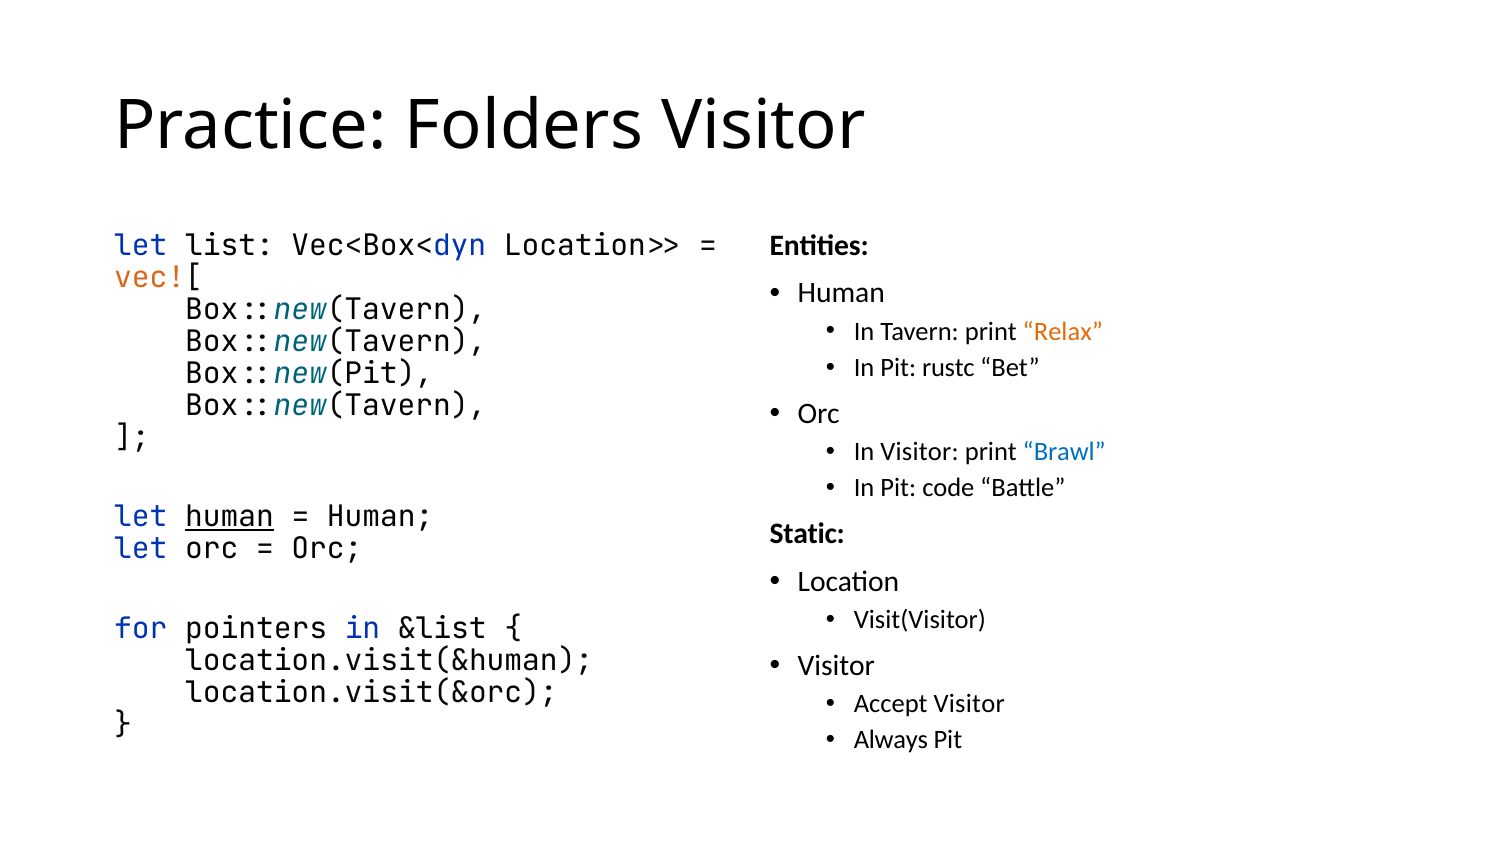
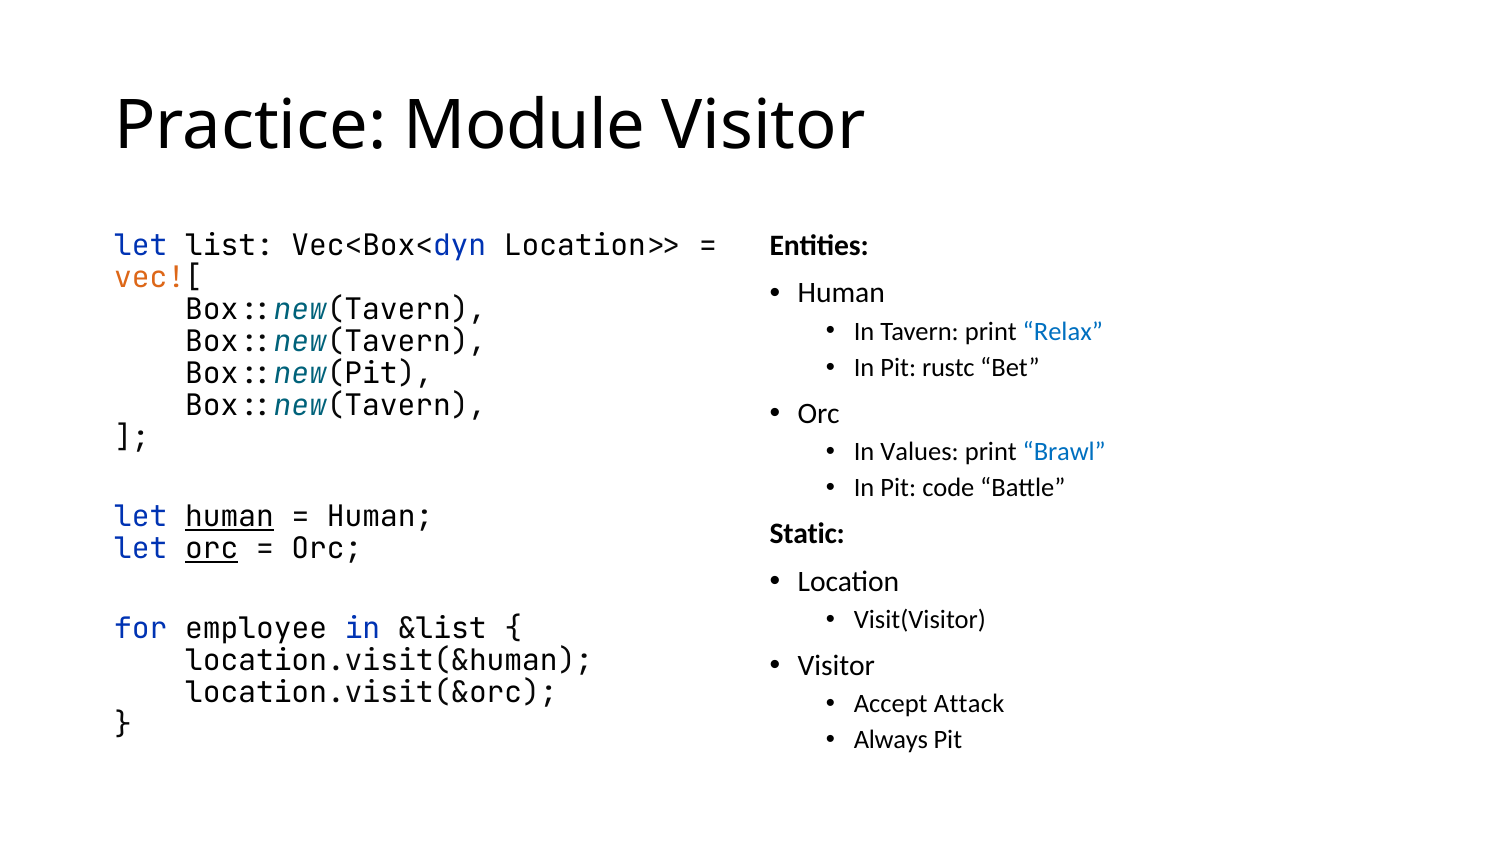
Folders: Folders -> Module (524, 126)
Relax colour: orange -> blue (1063, 332)
In Visitor: Visitor -> Values (920, 452)
orc underline: none -> present (212, 550)
pointers: pointers -> employee (256, 629)
Accept Visitor: Visitor -> Attack (969, 704)
